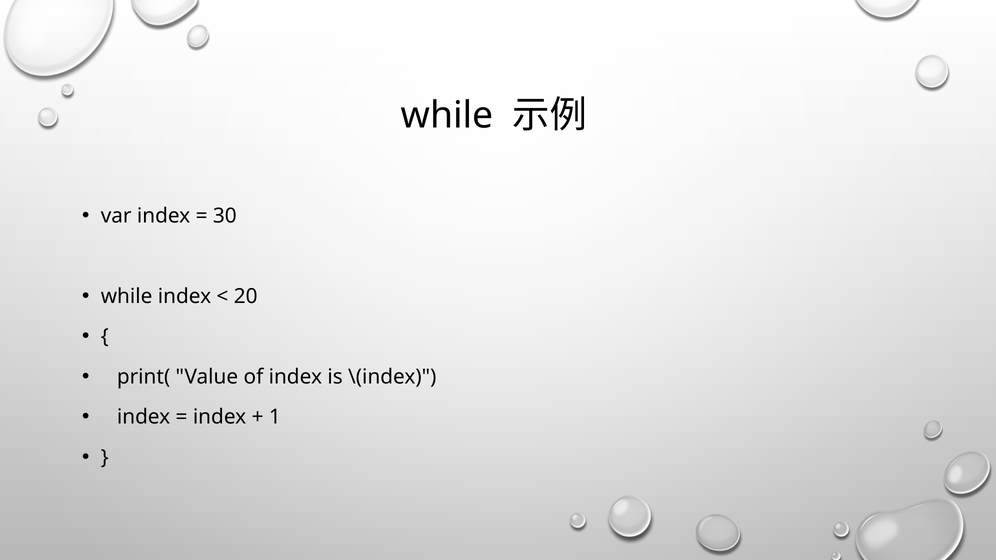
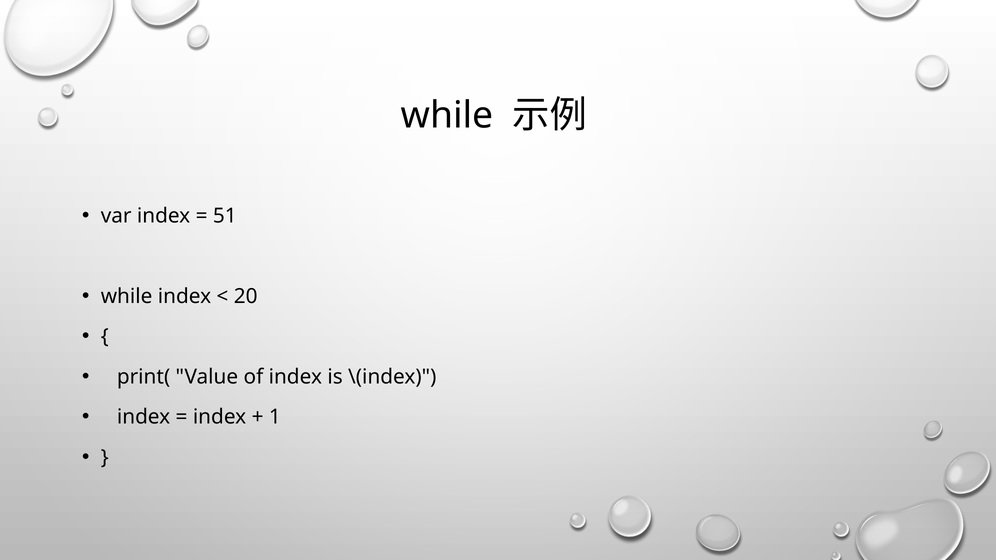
30: 30 -> 51 (225, 216)
